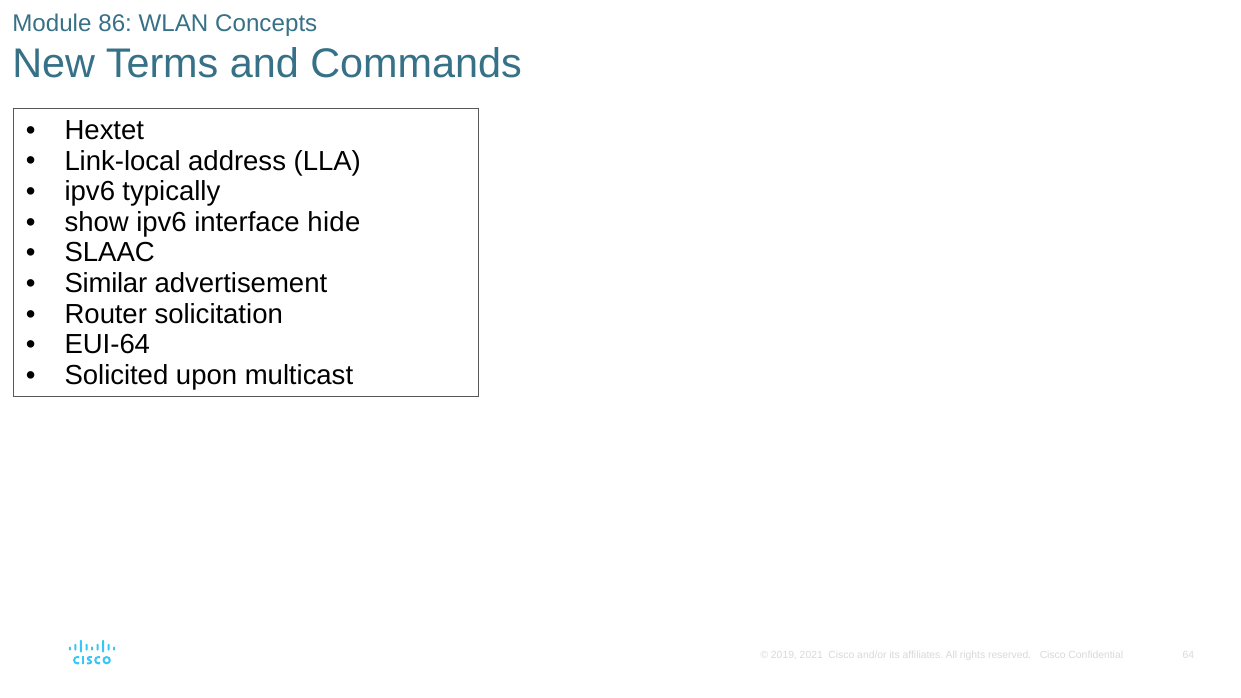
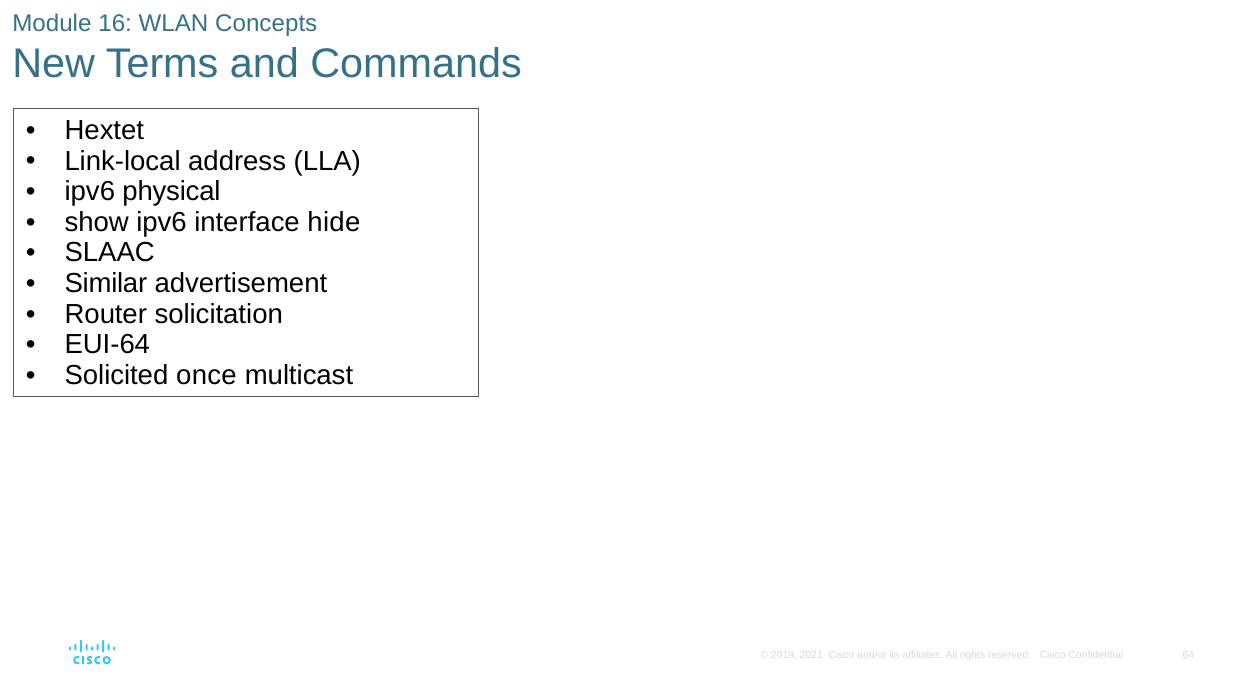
86: 86 -> 16 (115, 24)
typically: typically -> physical (171, 192)
upon: upon -> once (206, 375)
